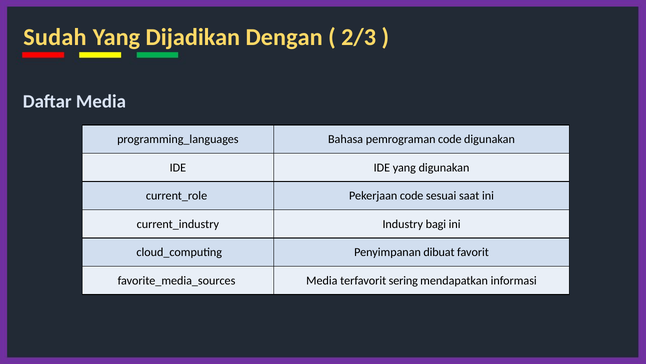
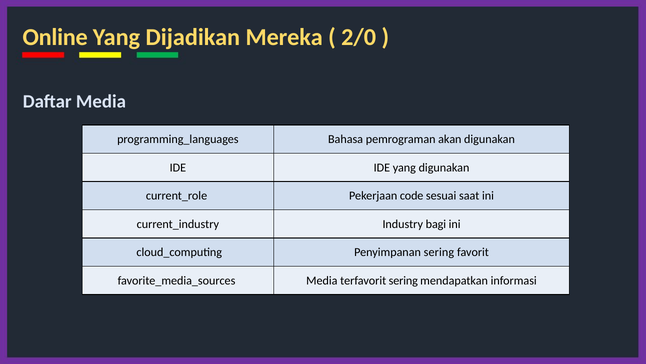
Sudah: Sudah -> Online (55, 37)
Dengan: Dengan -> Mereka (284, 37)
2/3: 2/3 -> 2/0 (359, 37)
pemrograman code: code -> akan (450, 139)
Penyimpanan dibuat: dibuat -> sering (439, 252)
